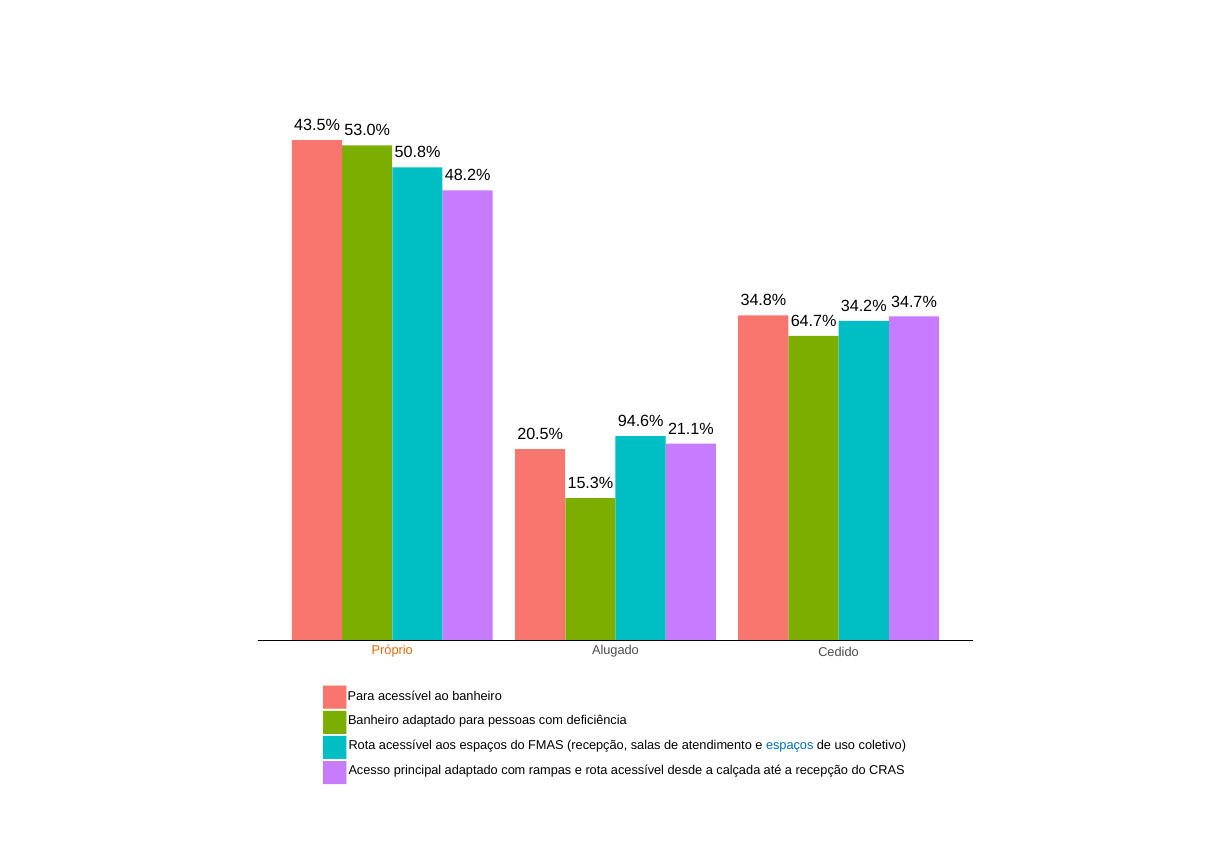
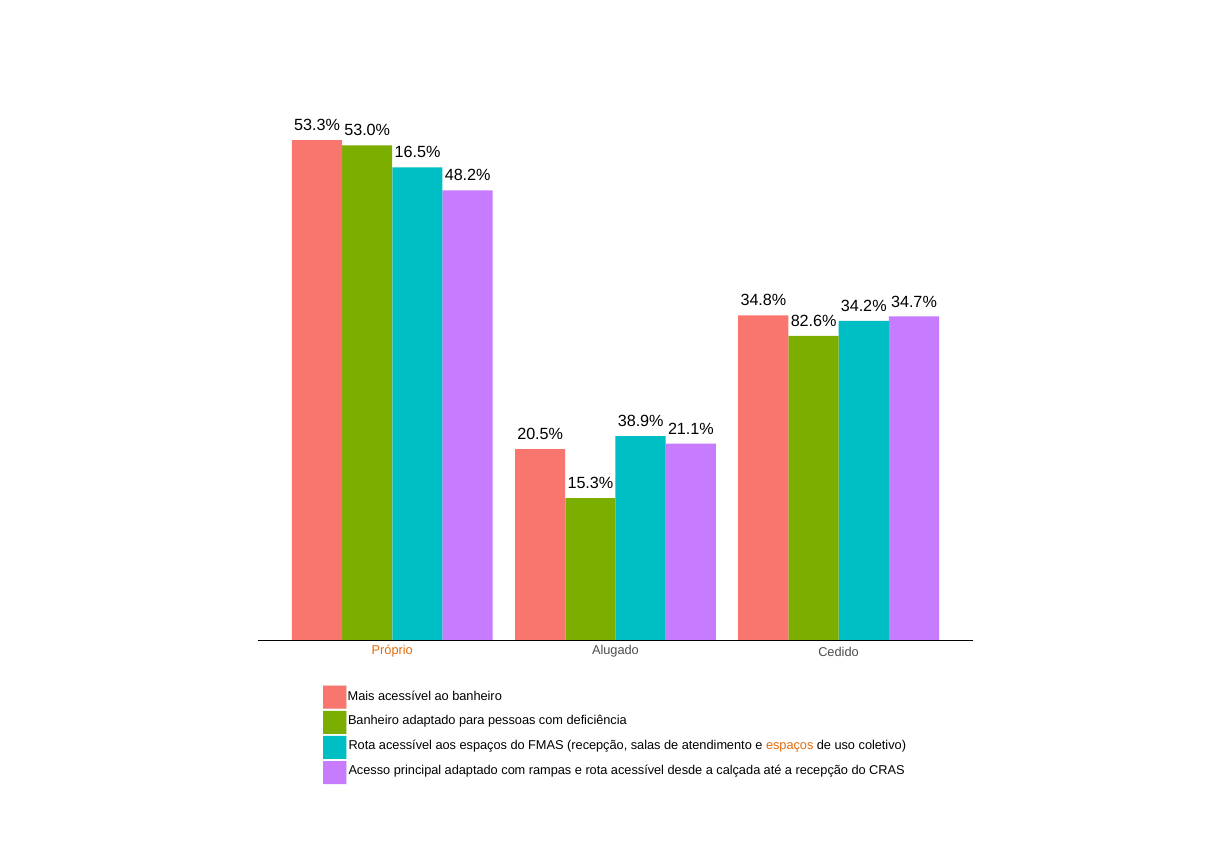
43.5%: 43.5% -> 53.3% (317, 125)
50.8%: 50.8% -> 16.5% (418, 153)
64.7%: 64.7% -> 82.6% (814, 321)
94.6%: 94.6% -> 38.9% (641, 421)
Para: Para -> Mais (361, 696)
espaços colour: blue -> orange (790, 745)
